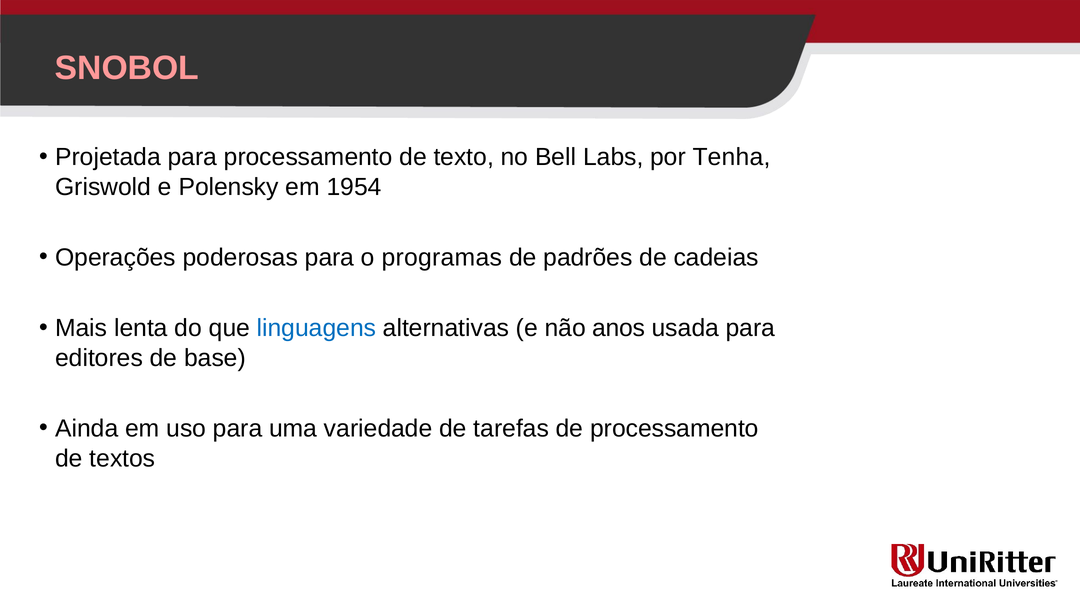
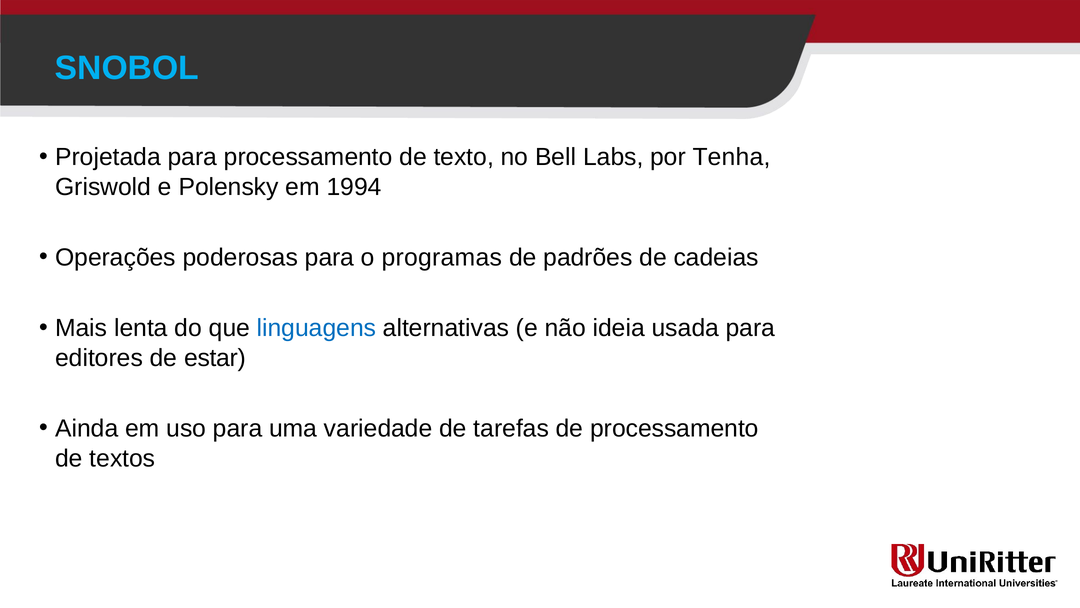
SNOBOL colour: pink -> light blue (127, 68)
1954: 1954 -> 1994 (354, 187)
anos: anos -> ideia (619, 328)
base: base -> estar (215, 358)
